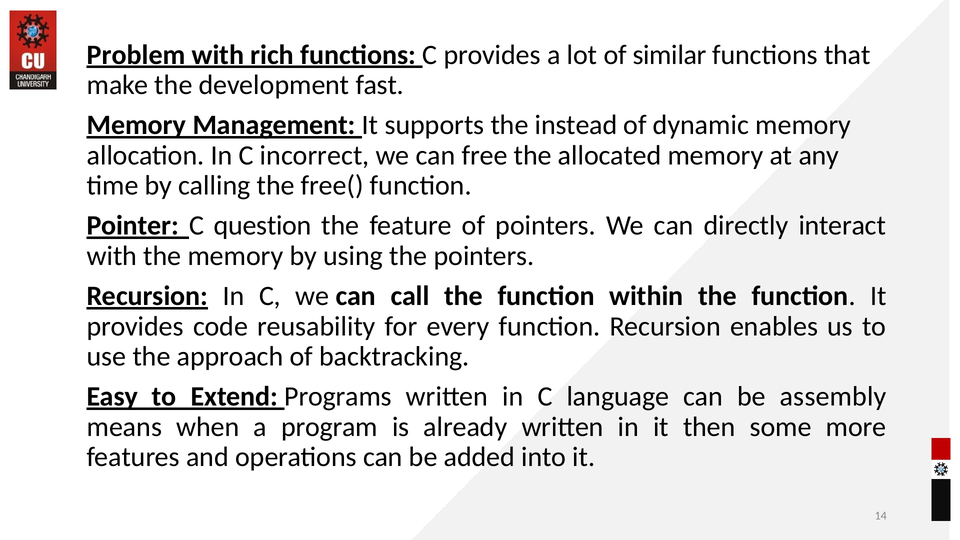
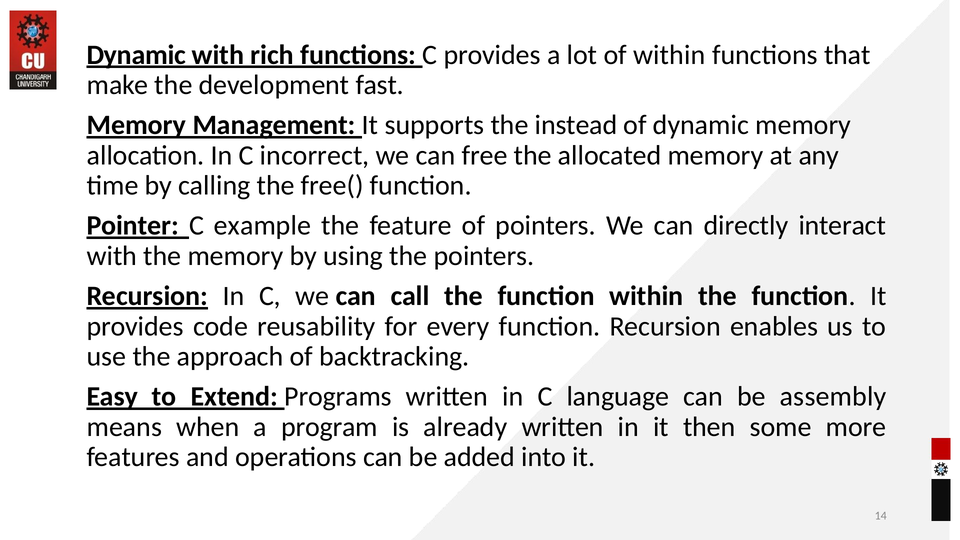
Problem: Problem -> Dynamic (136, 55)
of similar: similar -> within (669, 55)
question: question -> example (263, 226)
